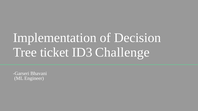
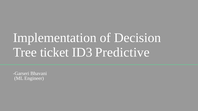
Challenge: Challenge -> Predictive (122, 52)
